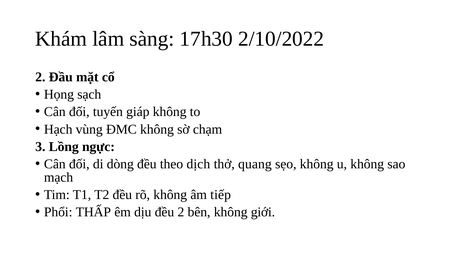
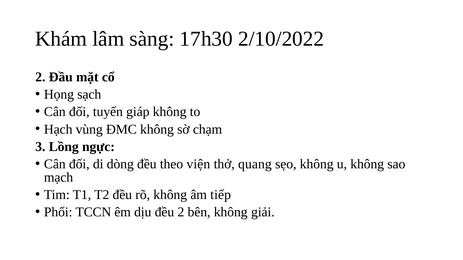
dịch: dịch -> viện (198, 164)
THẤP: THẤP -> TCCN (93, 213)
giới: giới -> giải (263, 213)
